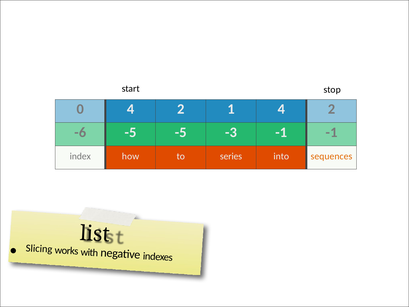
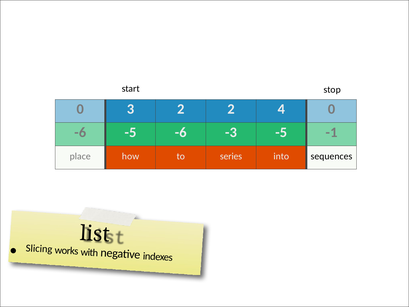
0 4: 4 -> 3 (130, 109)
2 1: 1 -> 2 (231, 109)
2: 2 -> 0 (332, 109)
-5 -5: -5 -> -6 (181, 132)
-3 -1: -1 -> -5 (281, 132)
index: index -> place (80, 156)
sequences colour: orange -> black (331, 156)
